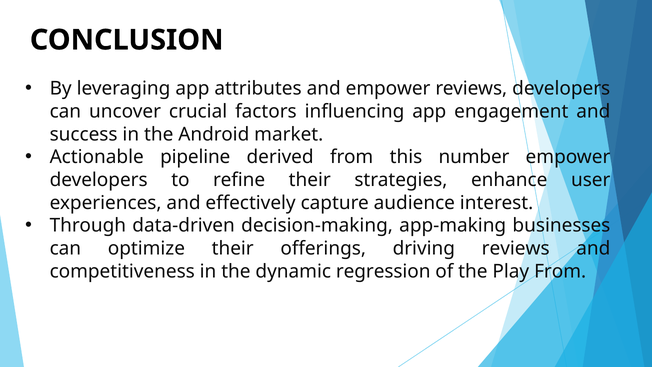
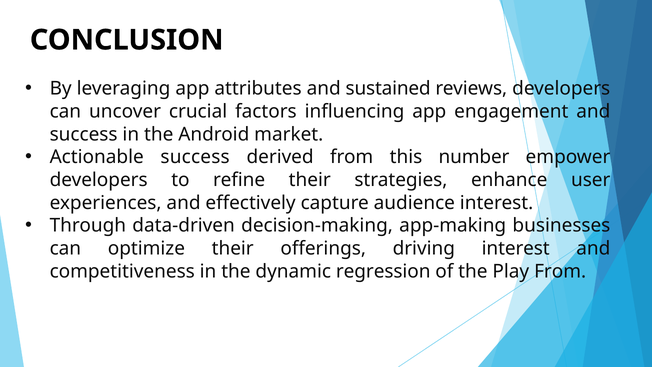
and empower: empower -> sustained (388, 88)
Actionable pipeline: pipeline -> success (195, 157)
driving reviews: reviews -> interest (516, 248)
